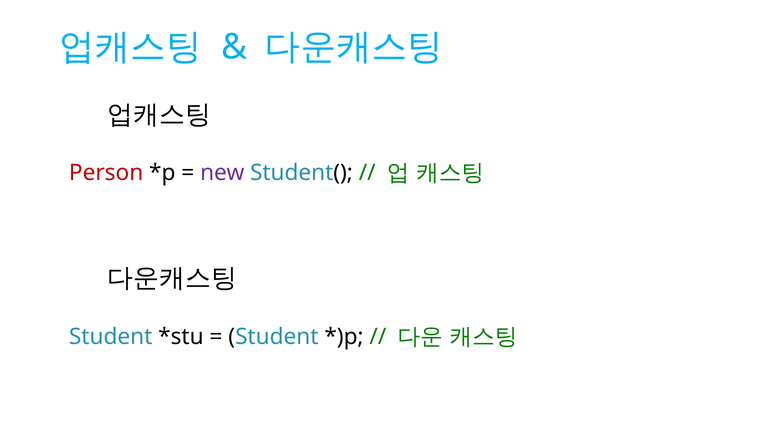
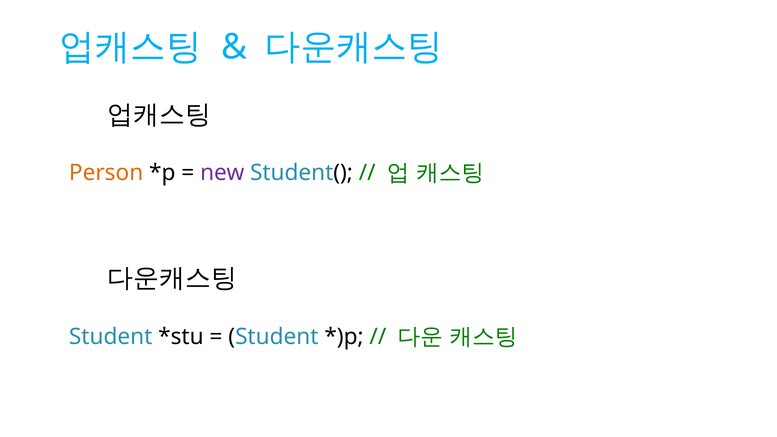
Person colour: red -> orange (106, 173)
